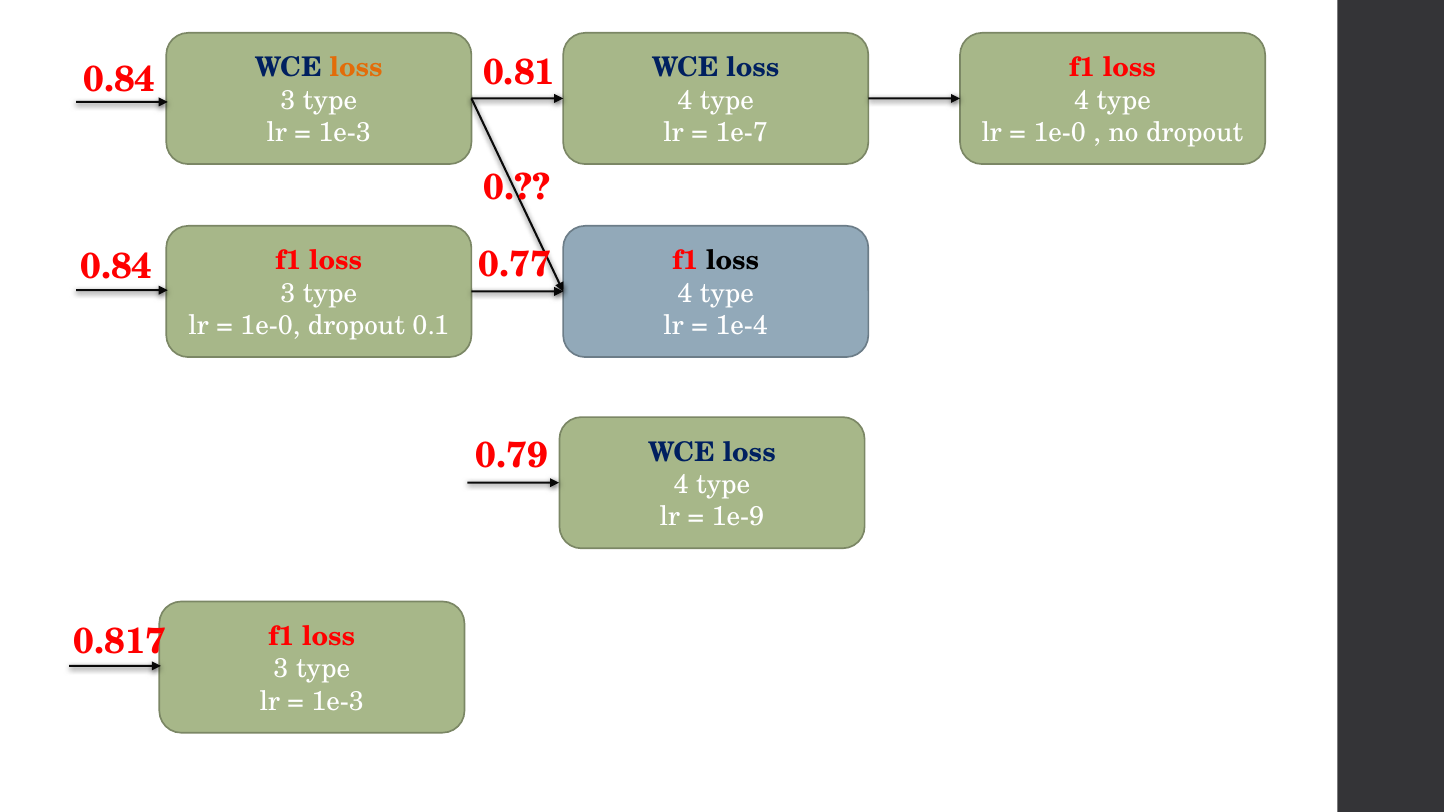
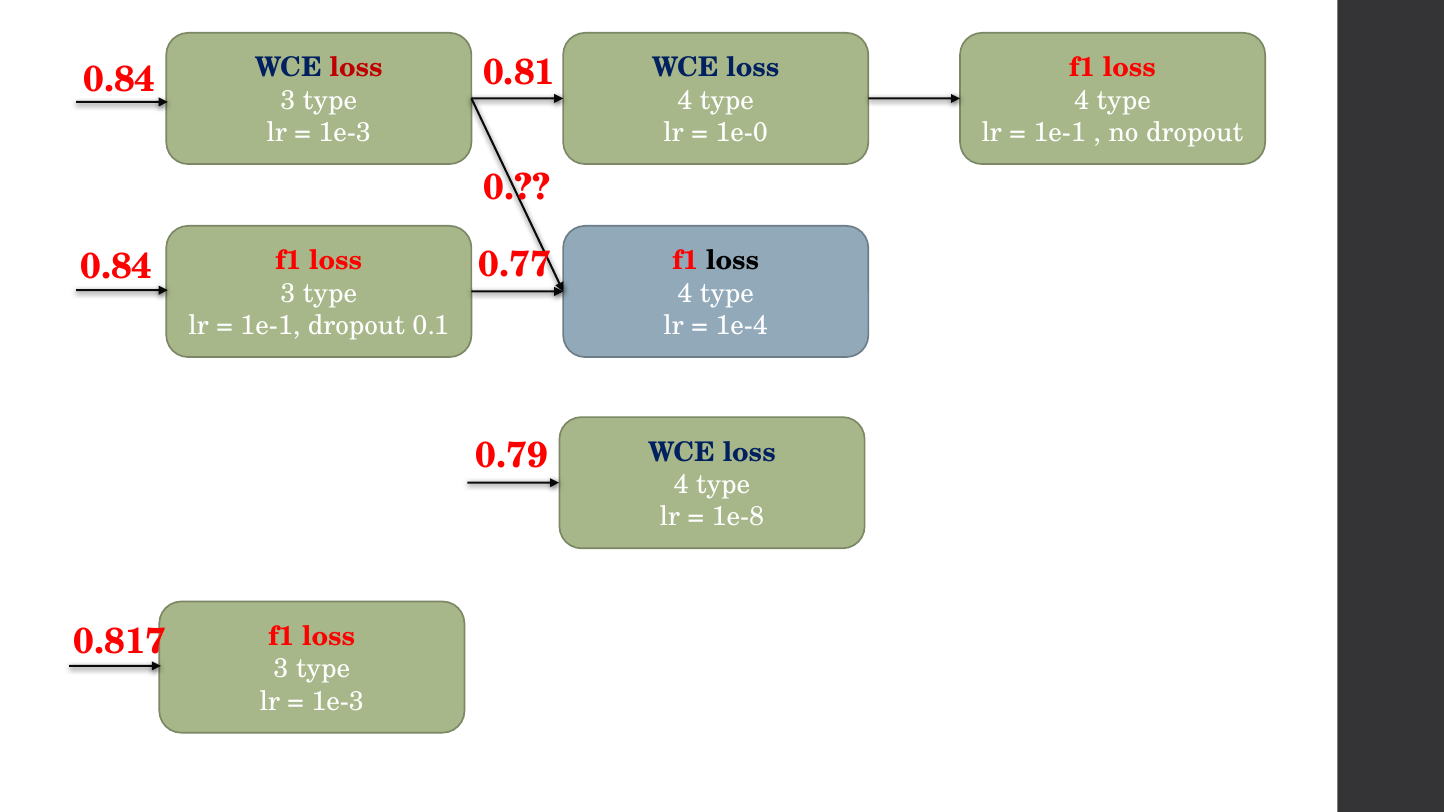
loss colour: orange -> red (356, 68)
1e-7: 1e-7 -> 1e-0 (742, 133)
1e-0: 1e-0 -> 1e-1 (1060, 133)
1e-0: 1e-0 -> 1e-1 (270, 326)
1e-9: 1e-9 -> 1e-8 (738, 517)
